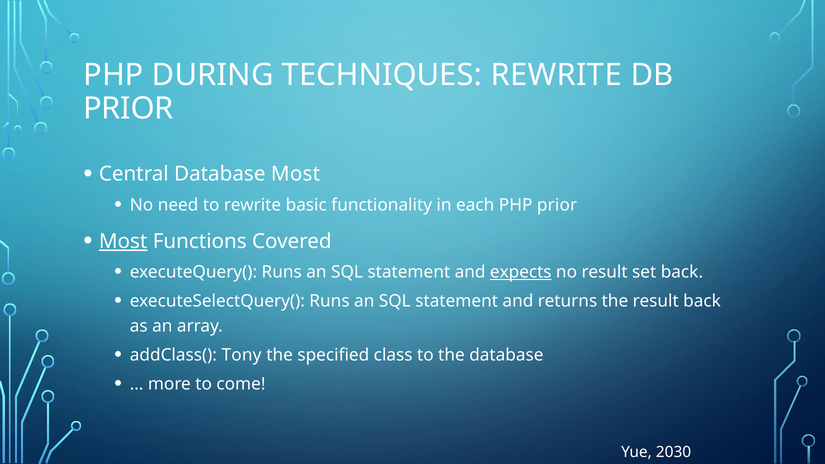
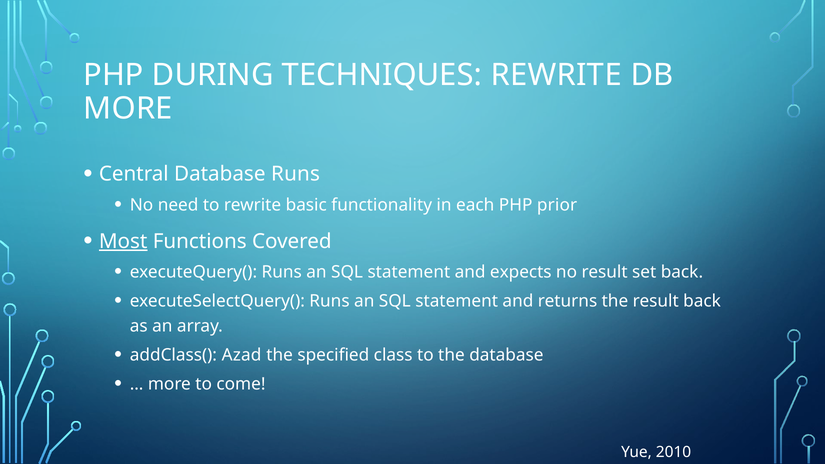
PRIOR: PRIOR -> MORE (128, 108)
Database Most: Most -> Runs (296, 174)
expects underline: present -> none (521, 272)
Tony: Tony -> Azad (242, 355)
2030: 2030 -> 2010 (673, 452)
